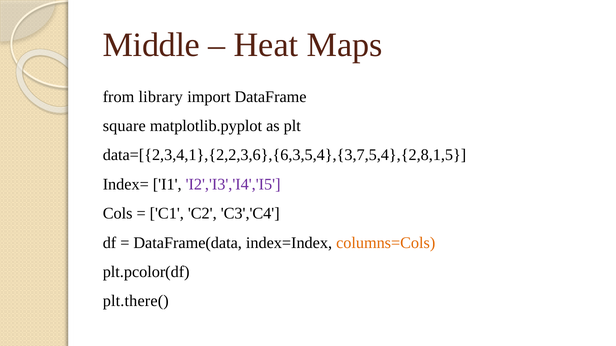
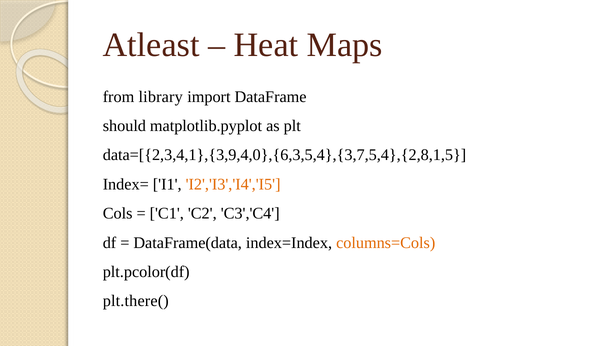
Middle: Middle -> Atleast (151, 45)
square: square -> should (124, 126)
data=[{2,3,4,1},{2,2,3,6},{6,3,5,4},{3,7,5,4},{2,8,1,5: data=[{2,3,4,1},{2,2,3,6},{6,3,5,4},{3,7,5,4},{2,8,1,5 -> data=[{2,3,4,1},{3,9,4,0},{6,3,5,4},{3,7,5,4},{2,8,1,5 (285, 155)
I2','I3','I4','I5 colour: purple -> orange (233, 185)
